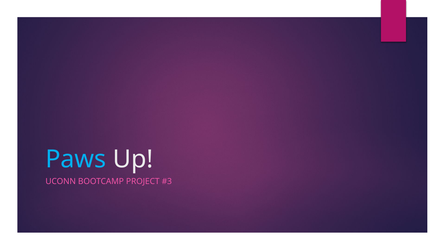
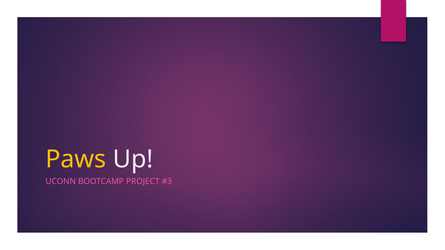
Paws colour: light blue -> yellow (76, 159)
